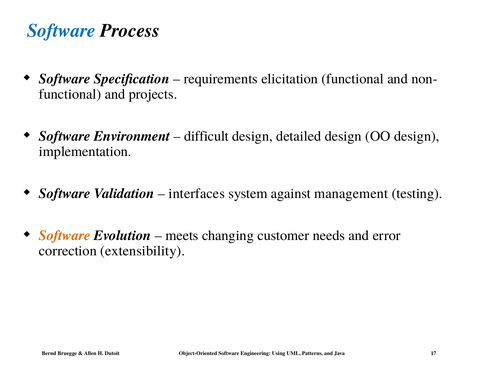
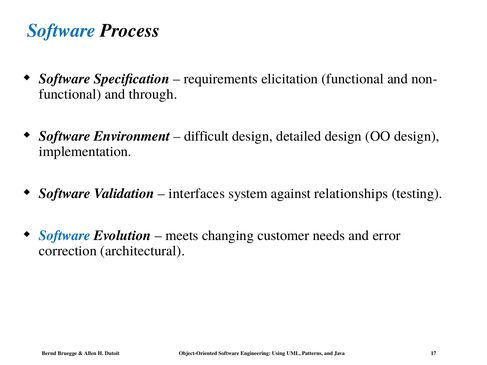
projects: projects -> through (153, 94)
management: management -> relationships (351, 194)
Software colour: orange -> blue (65, 236)
extensibility: extensibility -> architectural (143, 251)
